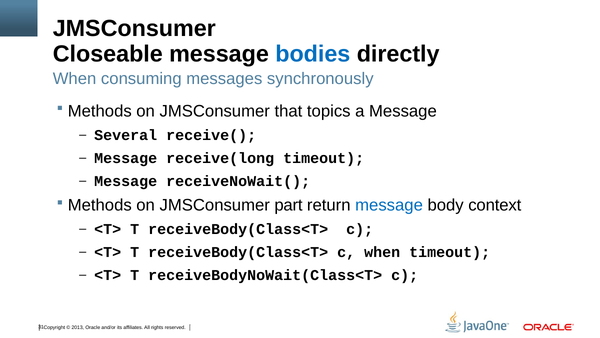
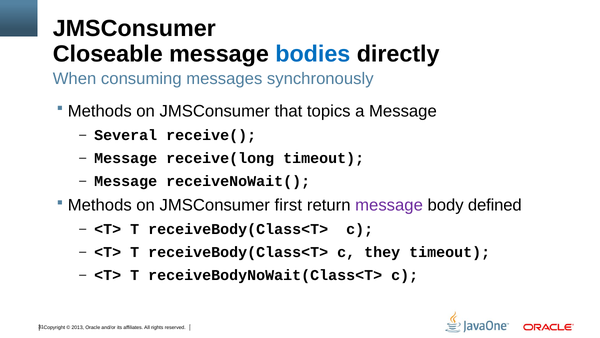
part: part -> first (288, 205)
message colour: blue -> purple (389, 205)
context: context -> defined (495, 205)
receiveBody(Class<T> c when: when -> they (382, 252)
